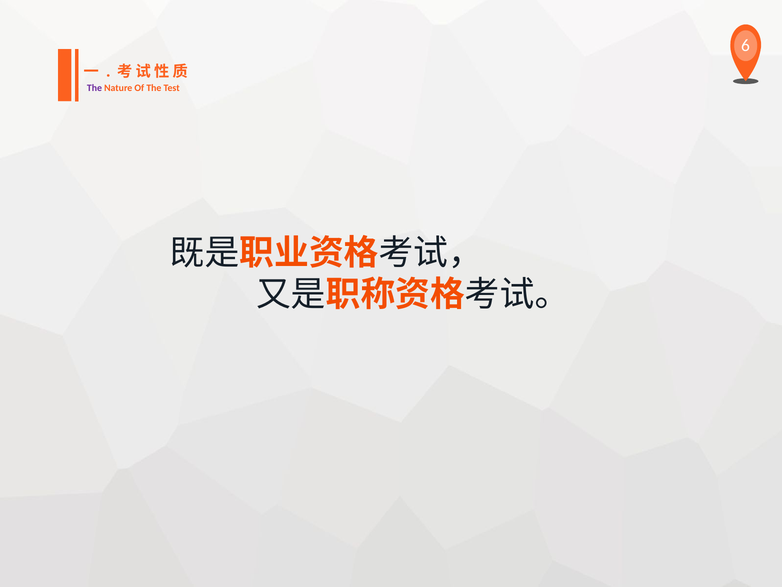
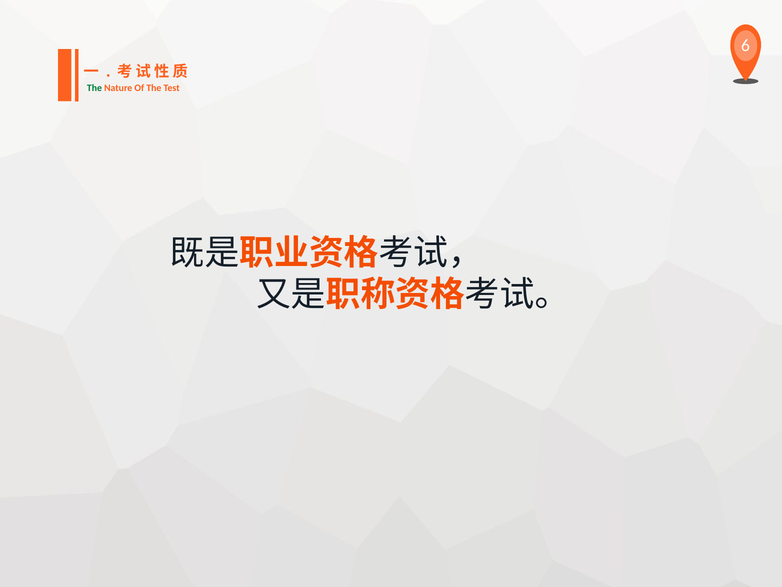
The colour: purple -> green (94, 88)
